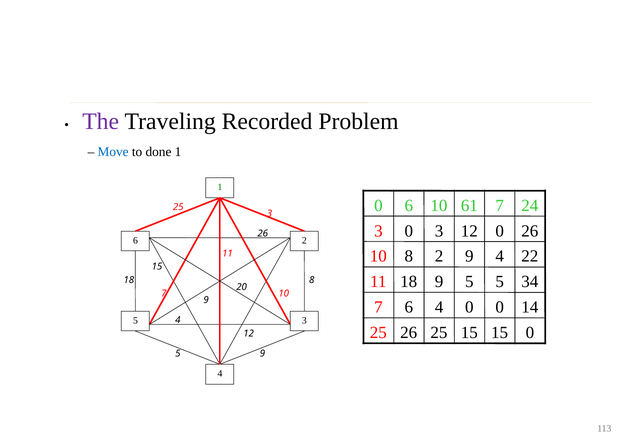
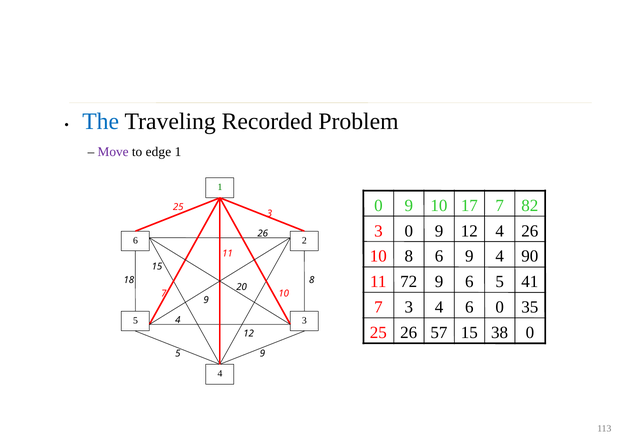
The colour: purple -> blue (101, 122)
Move colour: blue -> purple (113, 152)
done: done -> edge (158, 152)
6: 6 -> 9 (409, 206)
61: 61 -> 17 (469, 206)
24: 24 -> 82 (530, 206)
3 0 3: 3 -> 9 (439, 231)
12 0: 0 -> 4 (500, 231)
8 2: 2 -> 6 (439, 257)
22: 22 -> 90 (530, 257)
11 18: 18 -> 72 (409, 282)
5: 5 -> 6 (469, 282)
34: 34 -> 41 (530, 282)
7 6: 6 -> 3 (409, 308)
4 0: 0 -> 6 (469, 308)
14: 14 -> 35 (530, 308)
26 25: 25 -> 57 (439, 333)
15 15: 15 -> 38 (500, 333)
